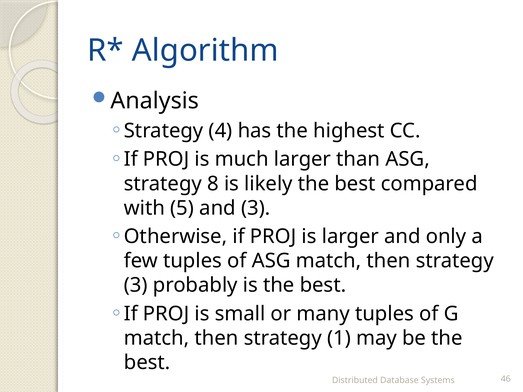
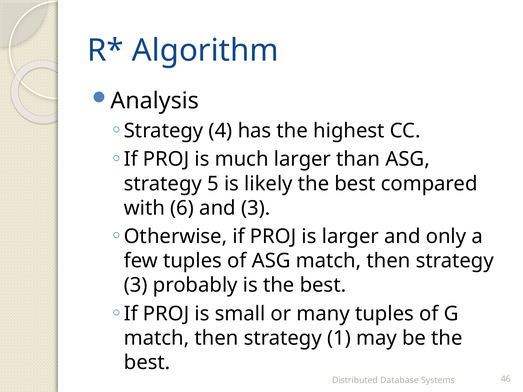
8: 8 -> 5 (213, 184)
5: 5 -> 6 (182, 208)
